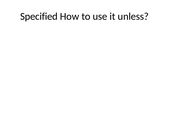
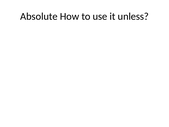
Specified: Specified -> Absolute (39, 16)
